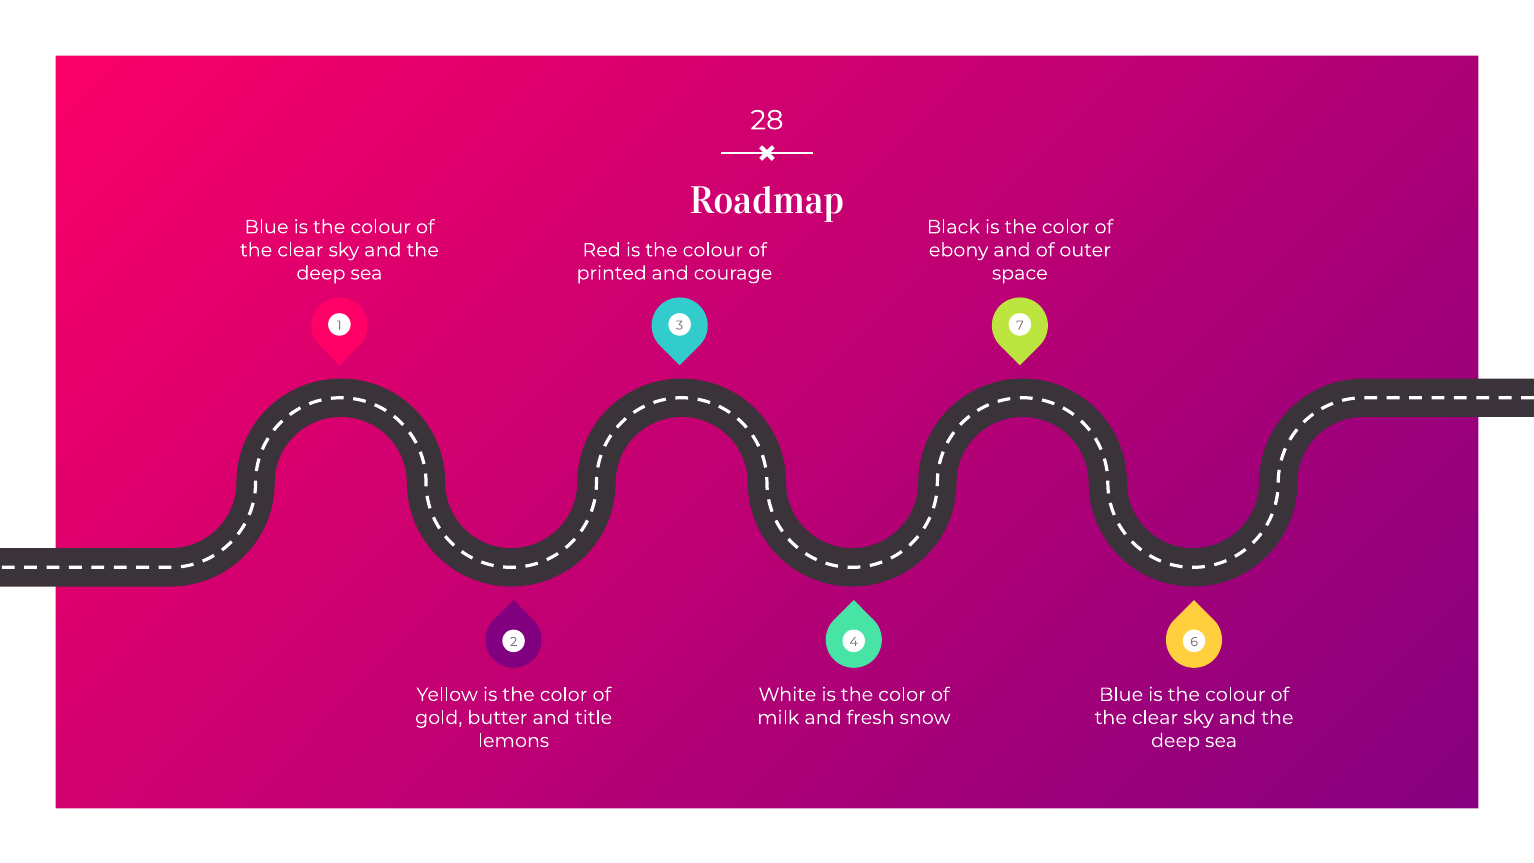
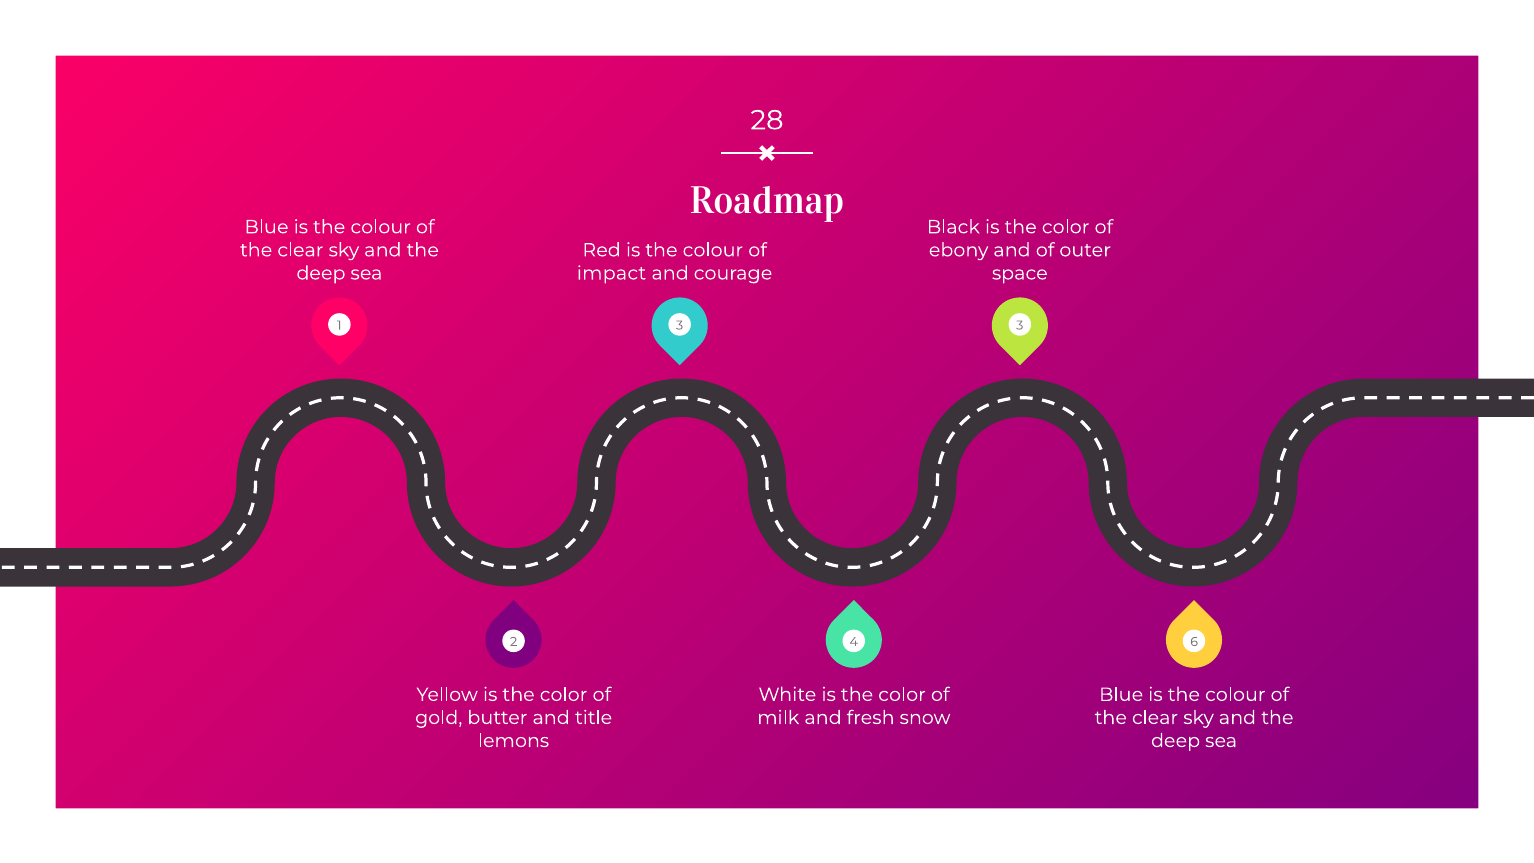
printed: printed -> impact (611, 273)
3 7: 7 -> 3 (1020, 325)
